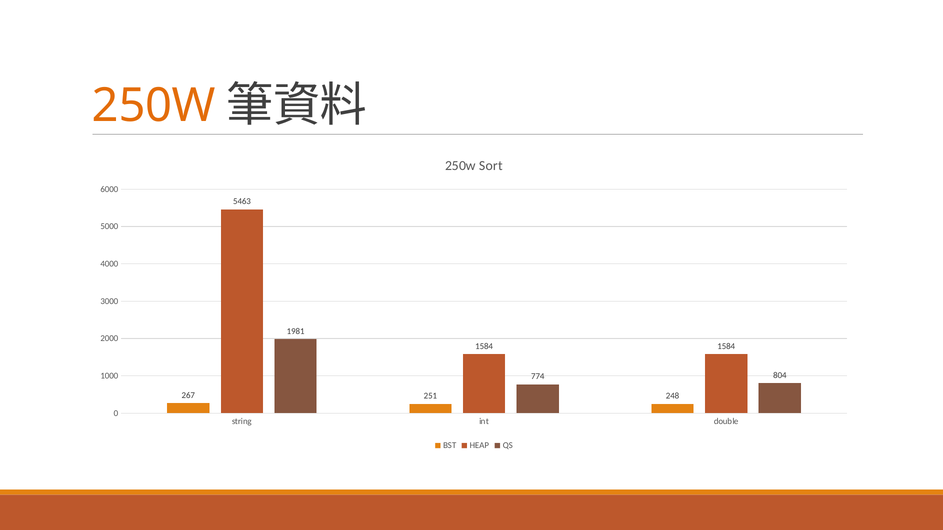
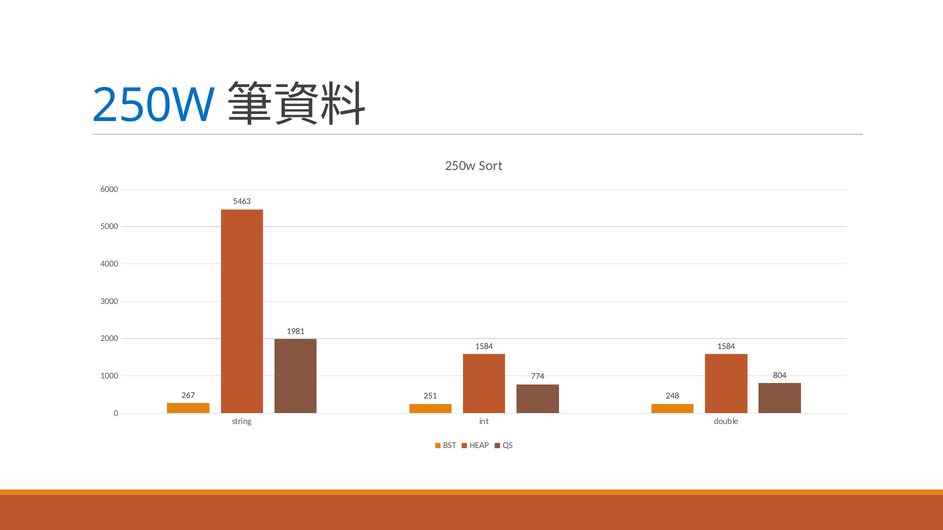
250W colour: orange -> blue (154, 106)
